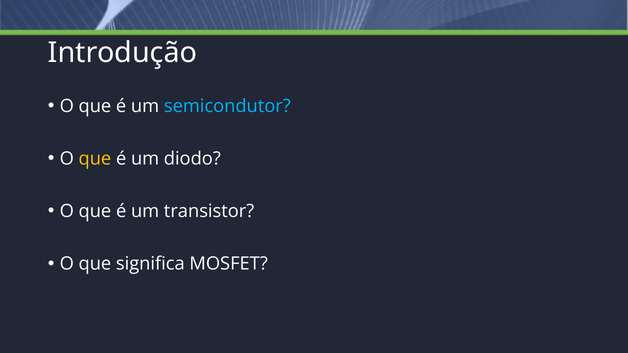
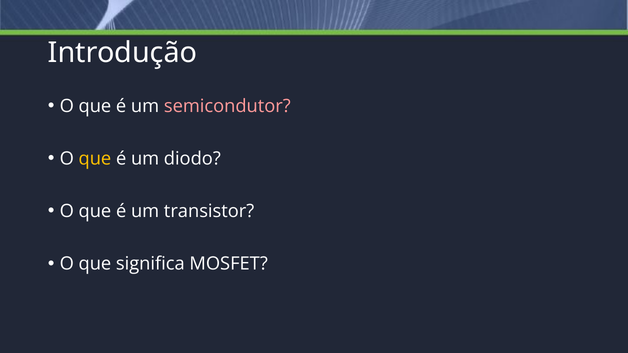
semicondutor colour: light blue -> pink (227, 106)
